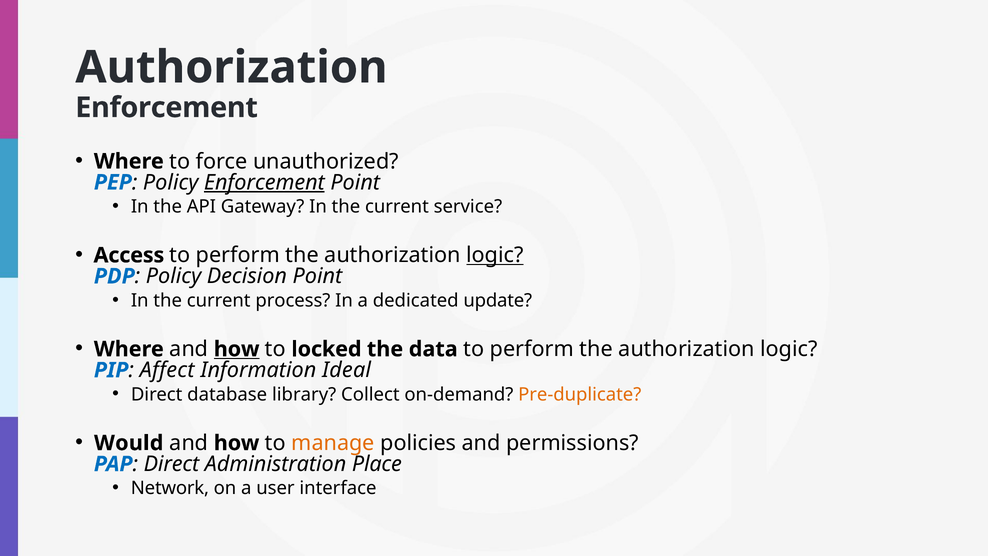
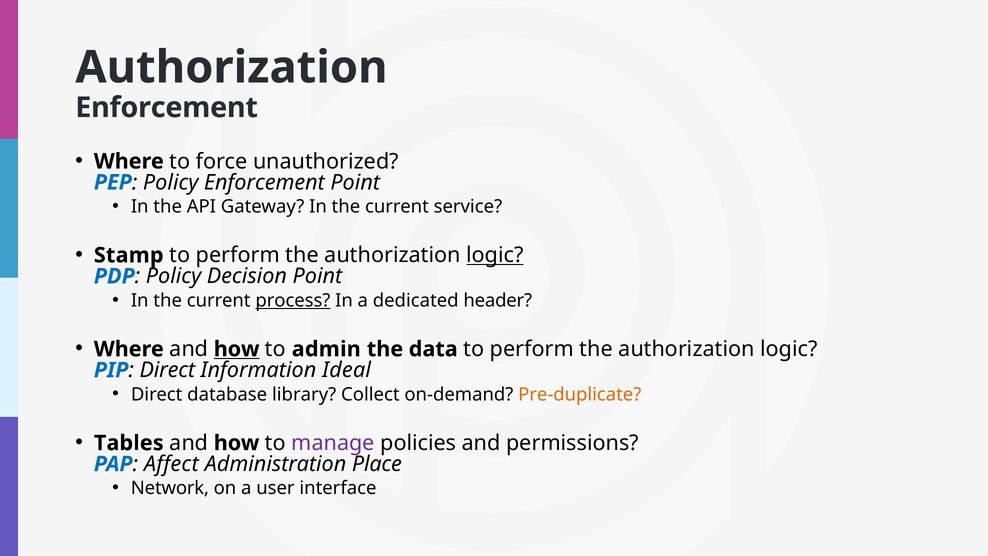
Enforcement underline: present -> none (264, 182)
Access: Access -> Stamp (129, 255)
process underline: none -> present (293, 300)
update: update -> header (498, 300)
locked: locked -> admin (326, 349)
Affect: Affect -> Direct (167, 370)
Would: Would -> Tables (129, 443)
manage colour: orange -> purple (333, 443)
Direct: Direct -> Affect (171, 464)
